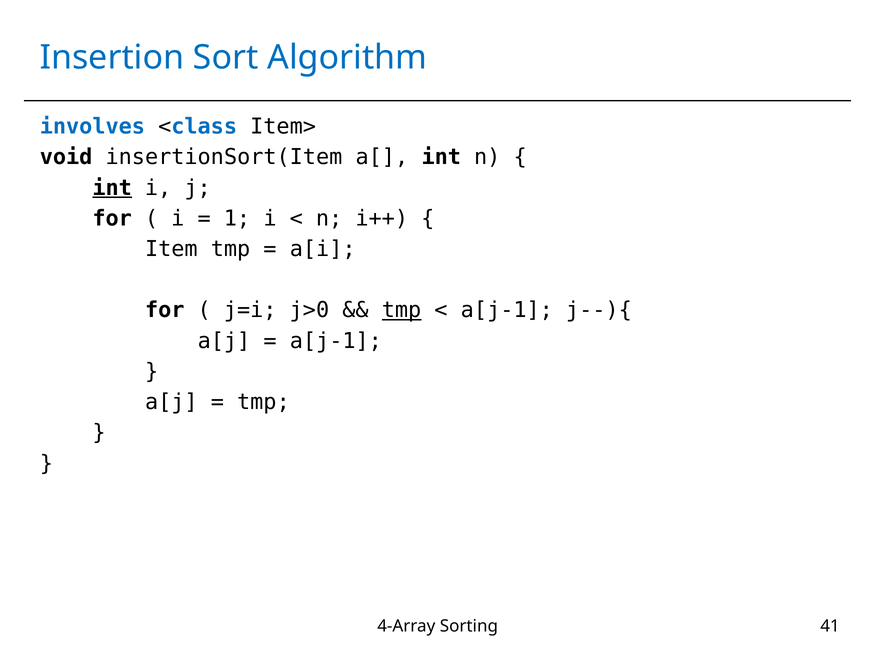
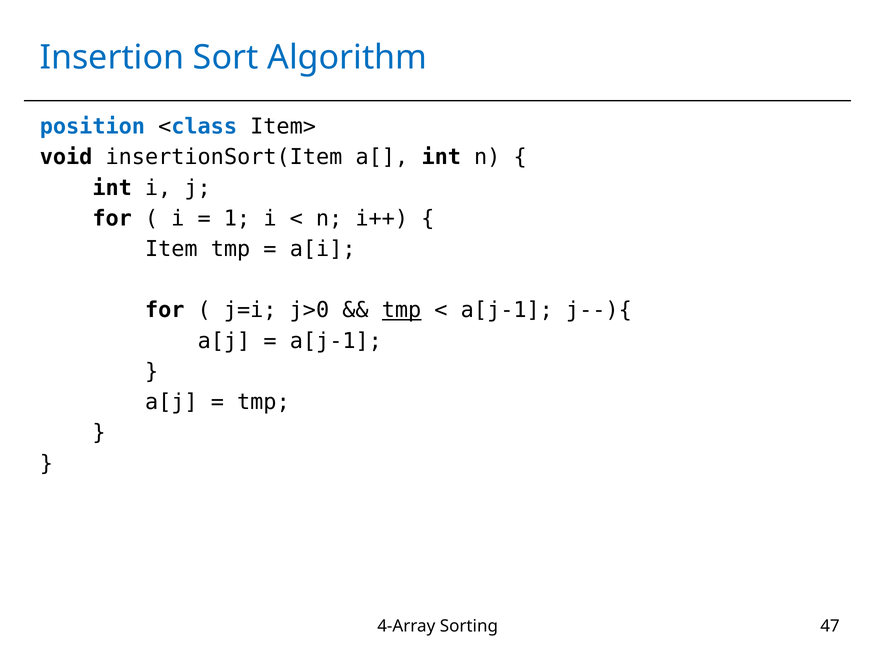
involves: involves -> position (92, 127)
int underline: present -> none (112, 188)
41: 41 -> 47 (830, 626)
